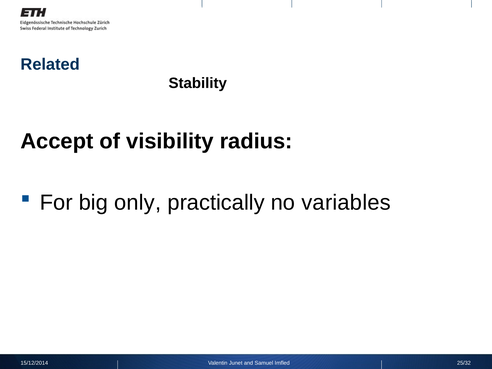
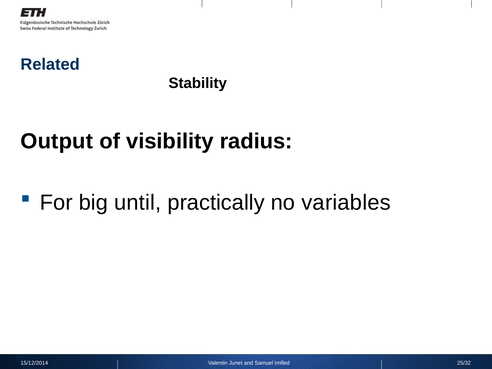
Accept: Accept -> Output (57, 141)
only: only -> until (138, 203)
